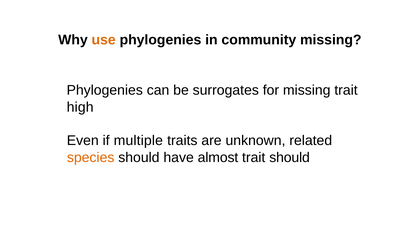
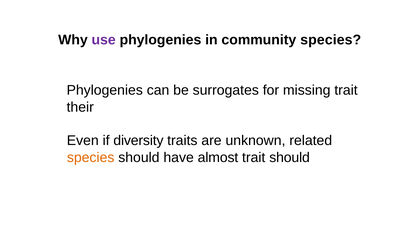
use colour: orange -> purple (104, 40)
community missing: missing -> species (331, 40)
high: high -> their (80, 107)
multiple: multiple -> diversity (138, 141)
